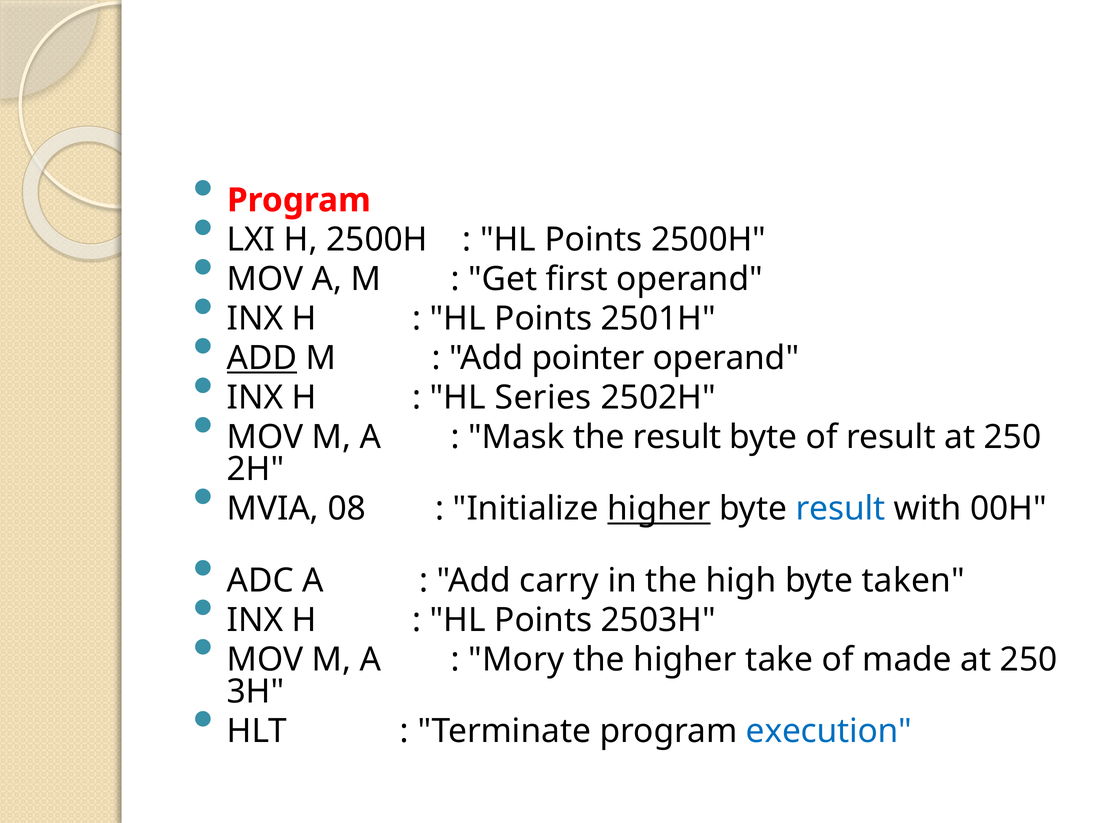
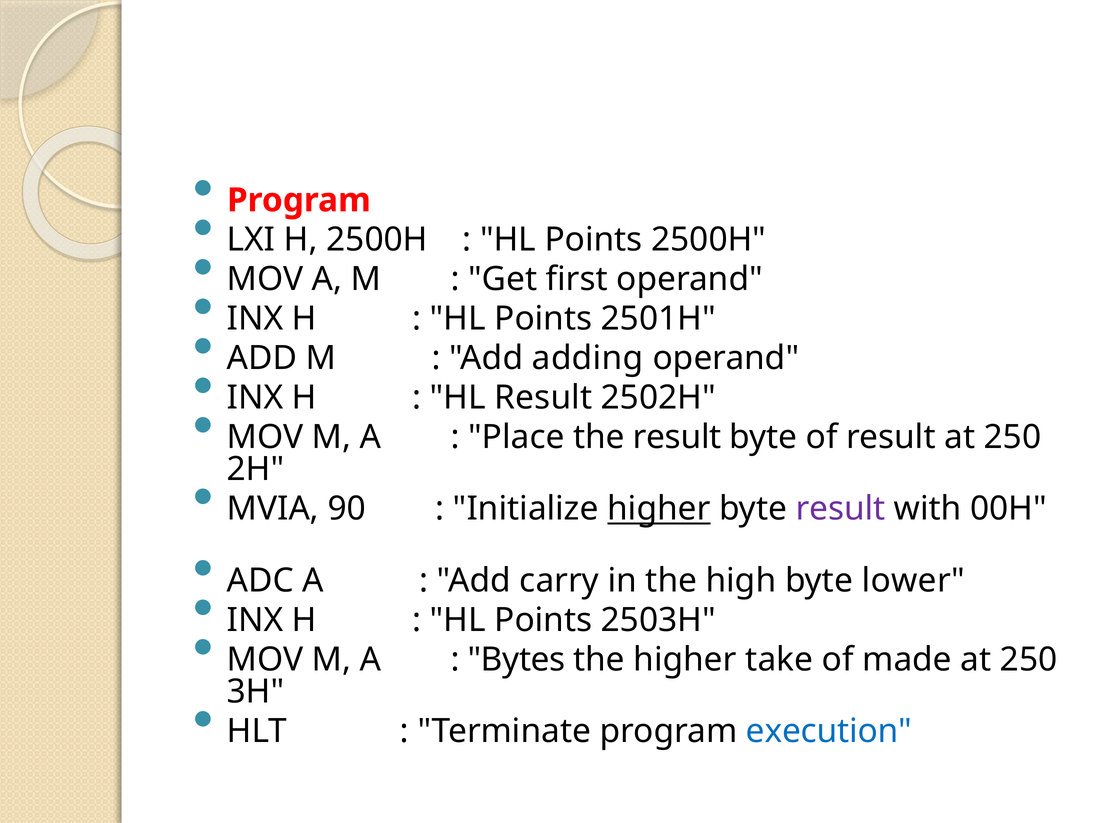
ADD underline: present -> none (262, 358)
pointer: pointer -> adding (588, 358)
HL Series: Series -> Result (543, 398)
Mask: Mask -> Place (516, 437)
08: 08 -> 90 (347, 509)
result colour: blue -> purple (840, 509)
taken: taken -> lower (913, 580)
Mory: Mory -> Bytes (517, 659)
